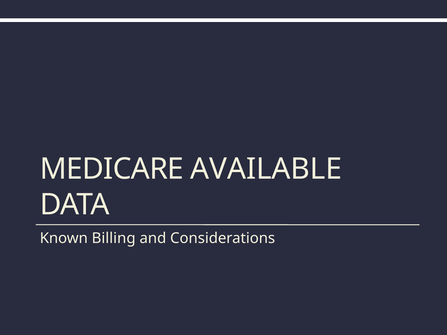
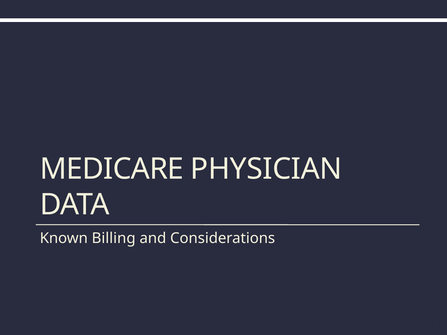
AVAILABLE: AVAILABLE -> PHYSICIAN (266, 169)
